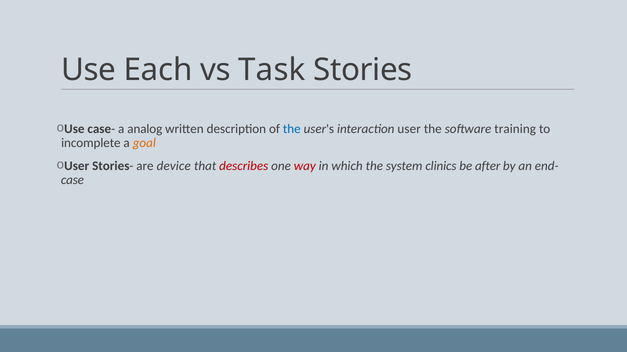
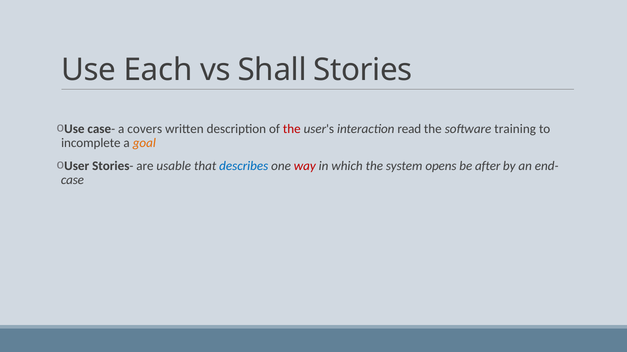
Task: Task -> Shall (272, 70)
analog: analog -> covers (145, 129)
the colour: blue -> red (292, 129)
user: user -> read (409, 129)
device: device -> usable (174, 166)
describes colour: red -> blue (244, 166)
clinics: clinics -> opens (441, 166)
